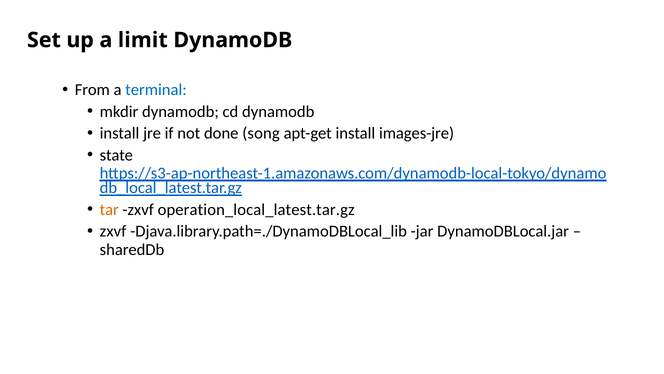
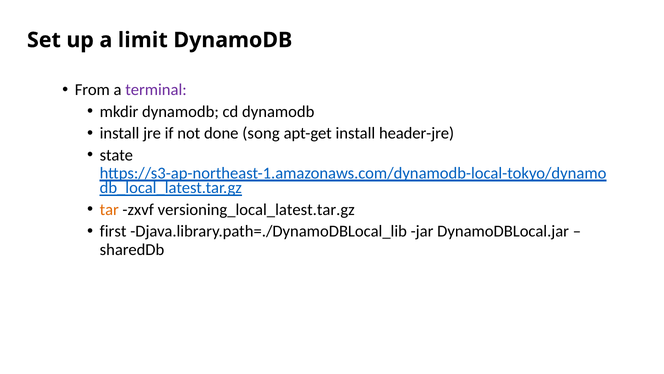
terminal colour: blue -> purple (156, 90)
images-jre: images-jre -> header-jre (417, 133)
operation_local_latest.tar.gz: operation_local_latest.tar.gz -> versioning_local_latest.tar.gz (256, 209)
zxvf: zxvf -> first (113, 231)
